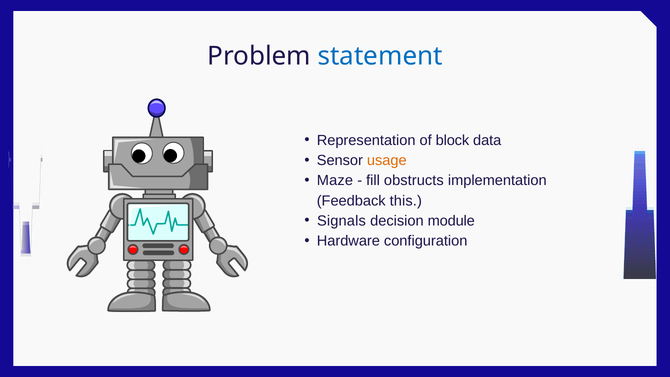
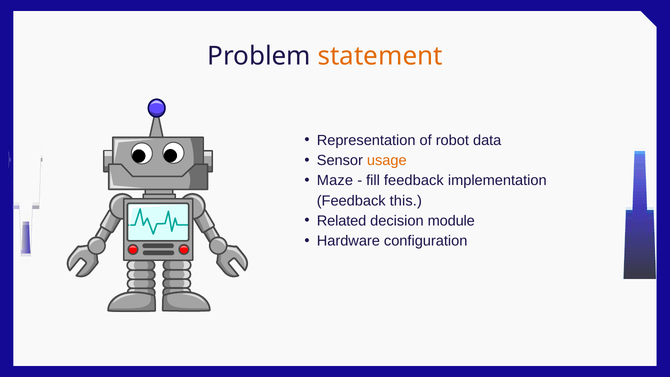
statement colour: blue -> orange (380, 56)
block: block -> robot (452, 140)
fill obstructs: obstructs -> feedback (414, 181)
Signals: Signals -> Related (342, 221)
